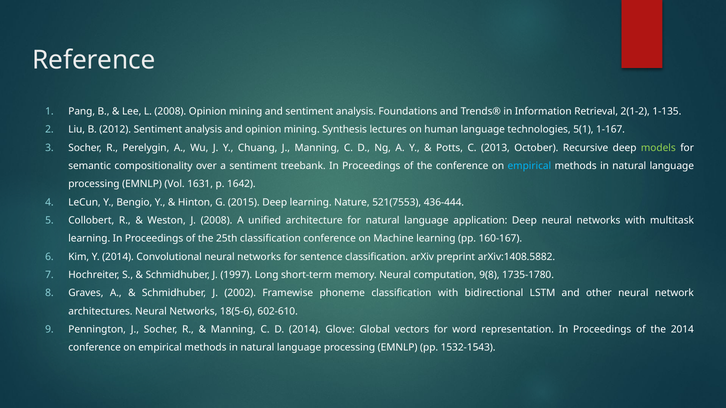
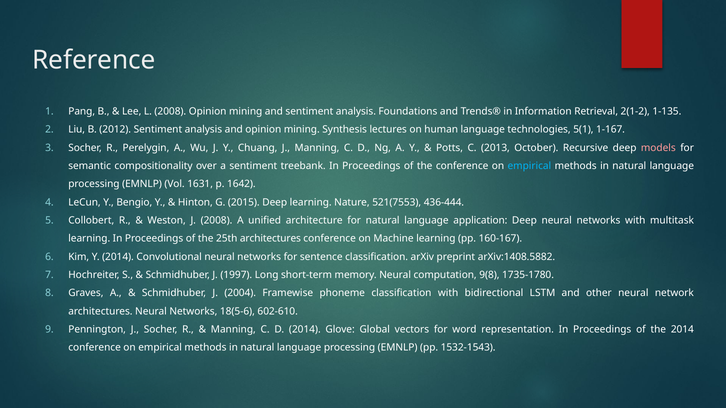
models colour: light green -> pink (658, 148)
25th classification: classification -> architectures (270, 239)
2002: 2002 -> 2004 (240, 293)
